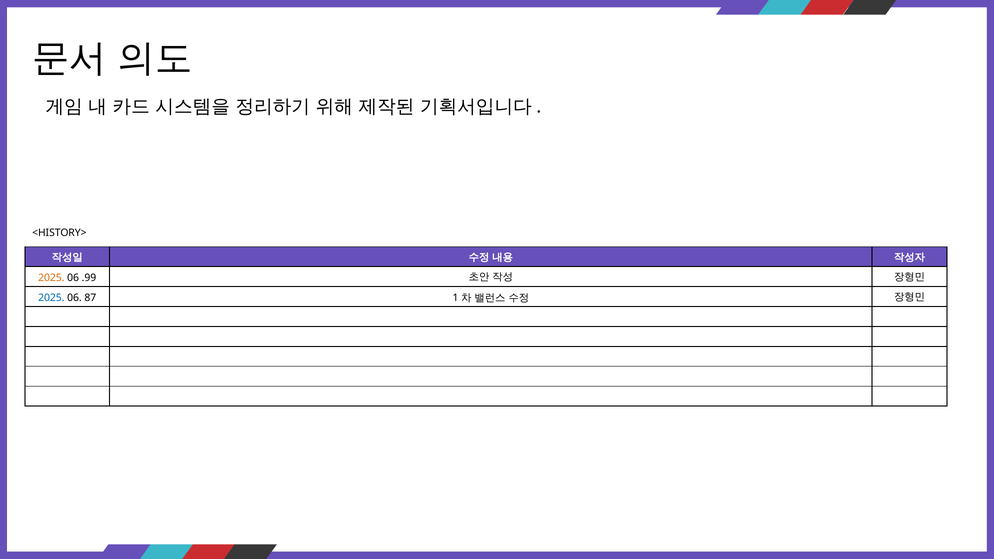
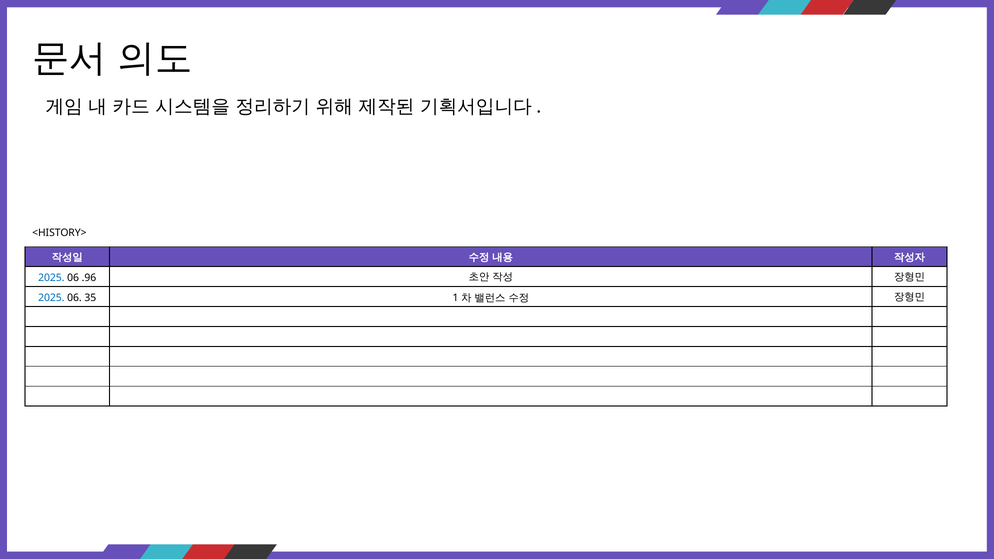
2025 colour: orange -> blue (51, 278)
.99: .99 -> .96 (89, 278)
87: 87 -> 35 (90, 298)
